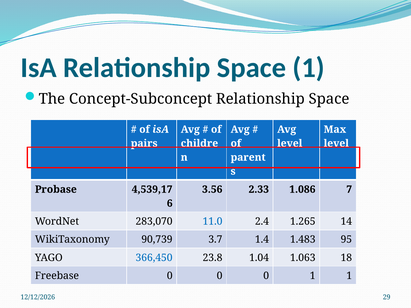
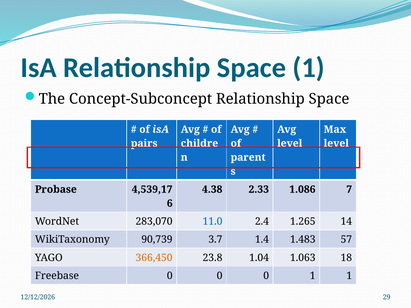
3.56: 3.56 -> 4.38 (212, 190)
95: 95 -> 57 (346, 240)
366,450 colour: blue -> orange (154, 258)
